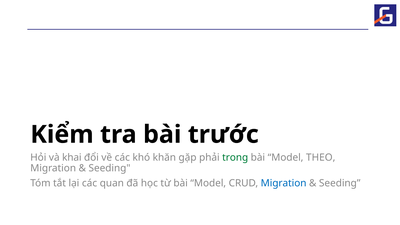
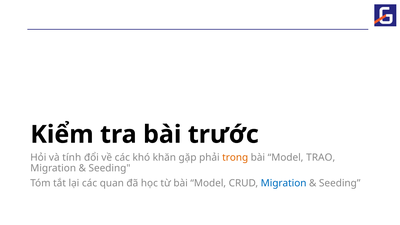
khai: khai -> tính (72, 157)
trong colour: green -> orange (235, 157)
THEO: THEO -> TRAO (321, 157)
